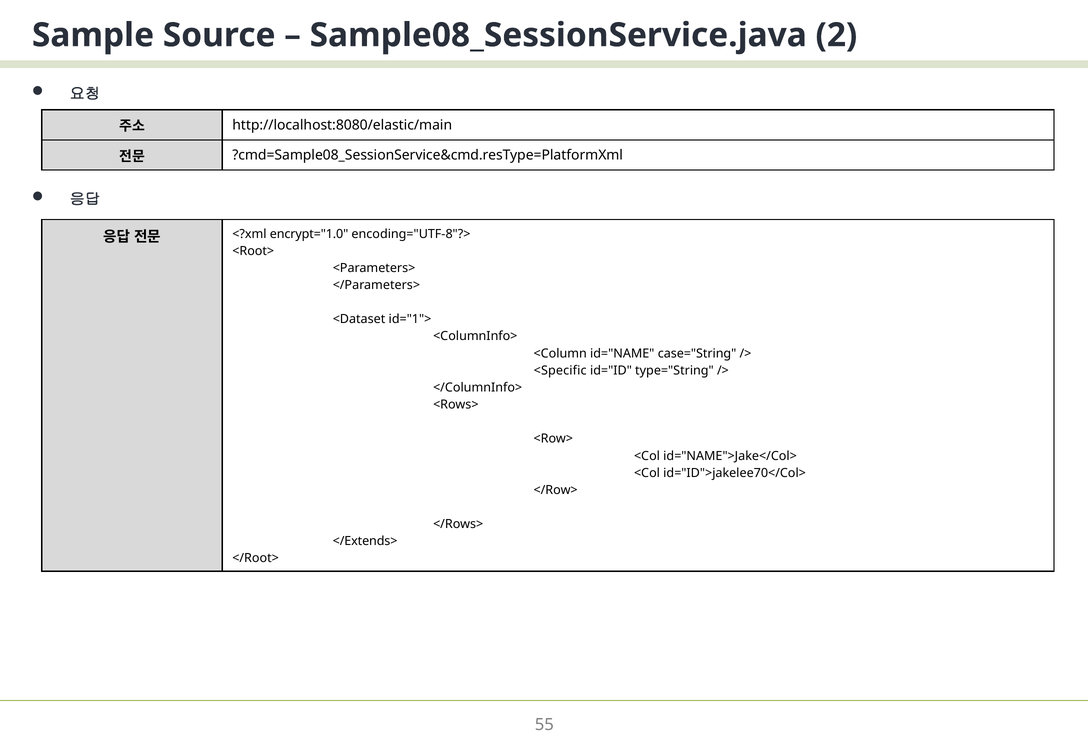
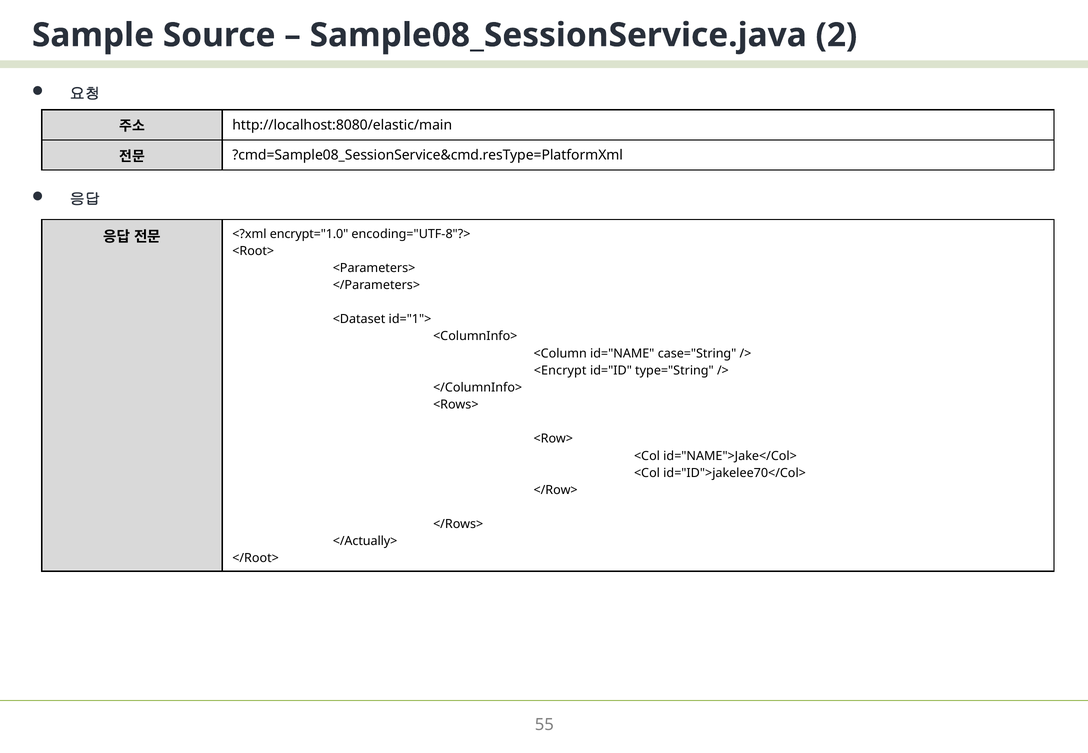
<Specific: <Specific -> <Encrypt (560, 371)
</Extends>: </Extends> -> </Actually> (365, 541)
